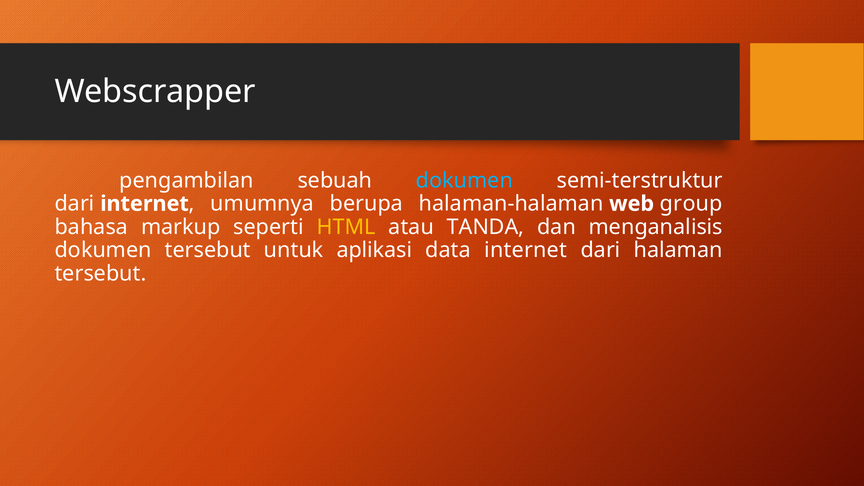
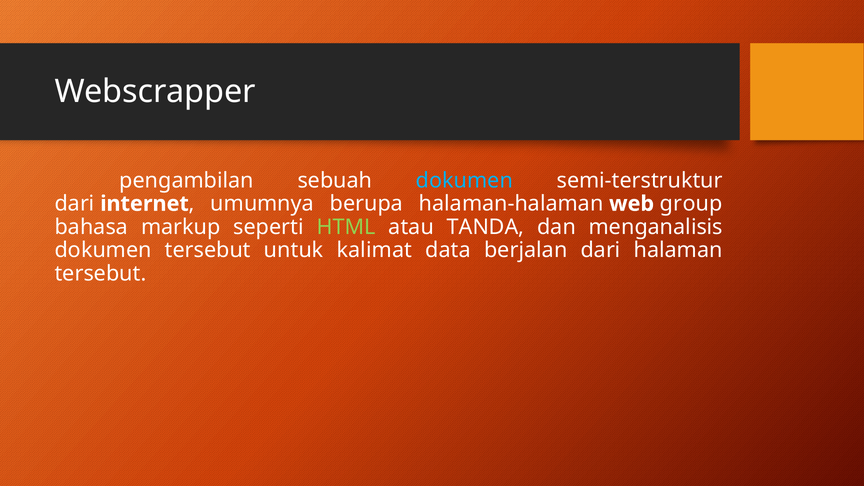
HTML colour: yellow -> light green (346, 227)
aplikasi: aplikasi -> kalimat (374, 250)
data internet: internet -> berjalan (526, 250)
